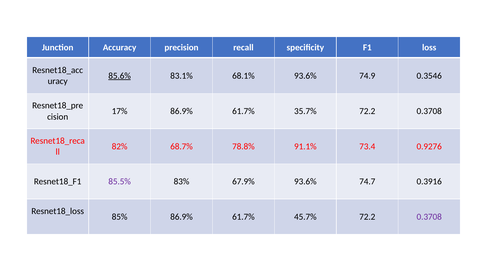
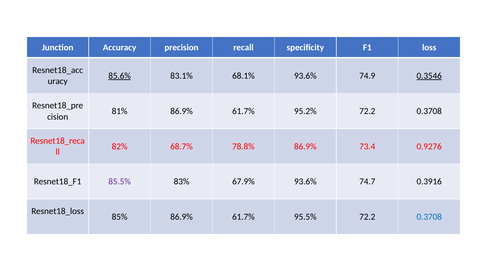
0.3546 underline: none -> present (429, 76)
17%: 17% -> 81% (120, 111)
35.7%: 35.7% -> 95.2% (305, 111)
78.8% 91.1%: 91.1% -> 86.9% (305, 146)
45.7%: 45.7% -> 95.5% (305, 216)
0.3708 colour: purple -> blue (429, 216)
